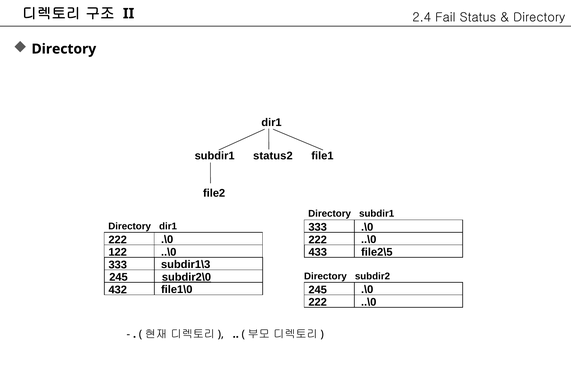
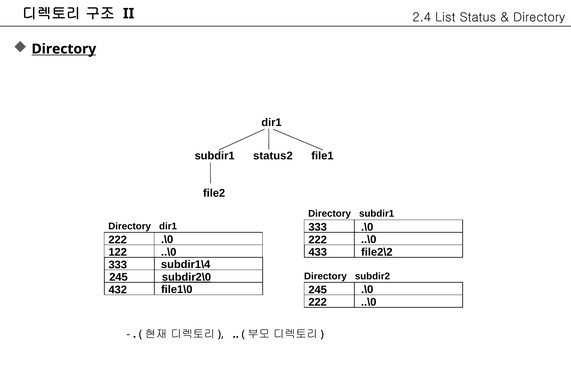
Fail: Fail -> List (445, 17)
Directory underline: none -> present (64, 49)
file2\5: file2\5 -> file2\2 (377, 252)
subdir1\3: subdir1\3 -> subdir1\4 (186, 265)
